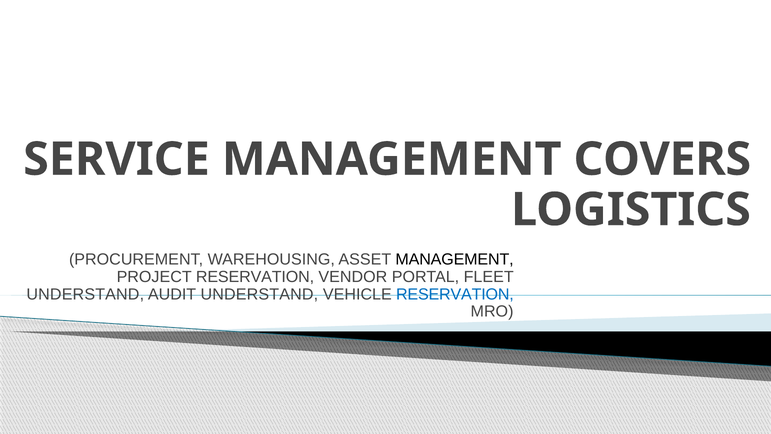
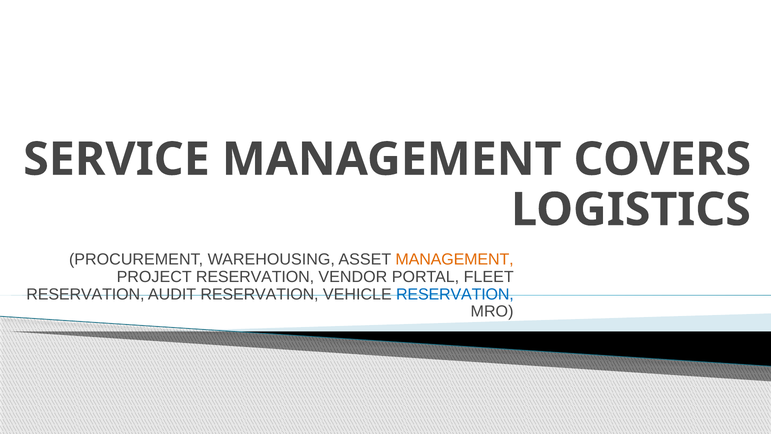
MANAGEMENT colour: black -> orange (455, 259)
UNDERSTAND: UNDERSTAND -> RESERVATION (85, 294)
AUDIT UNDERSTAND: UNDERSTAND -> RESERVATION (259, 294)
